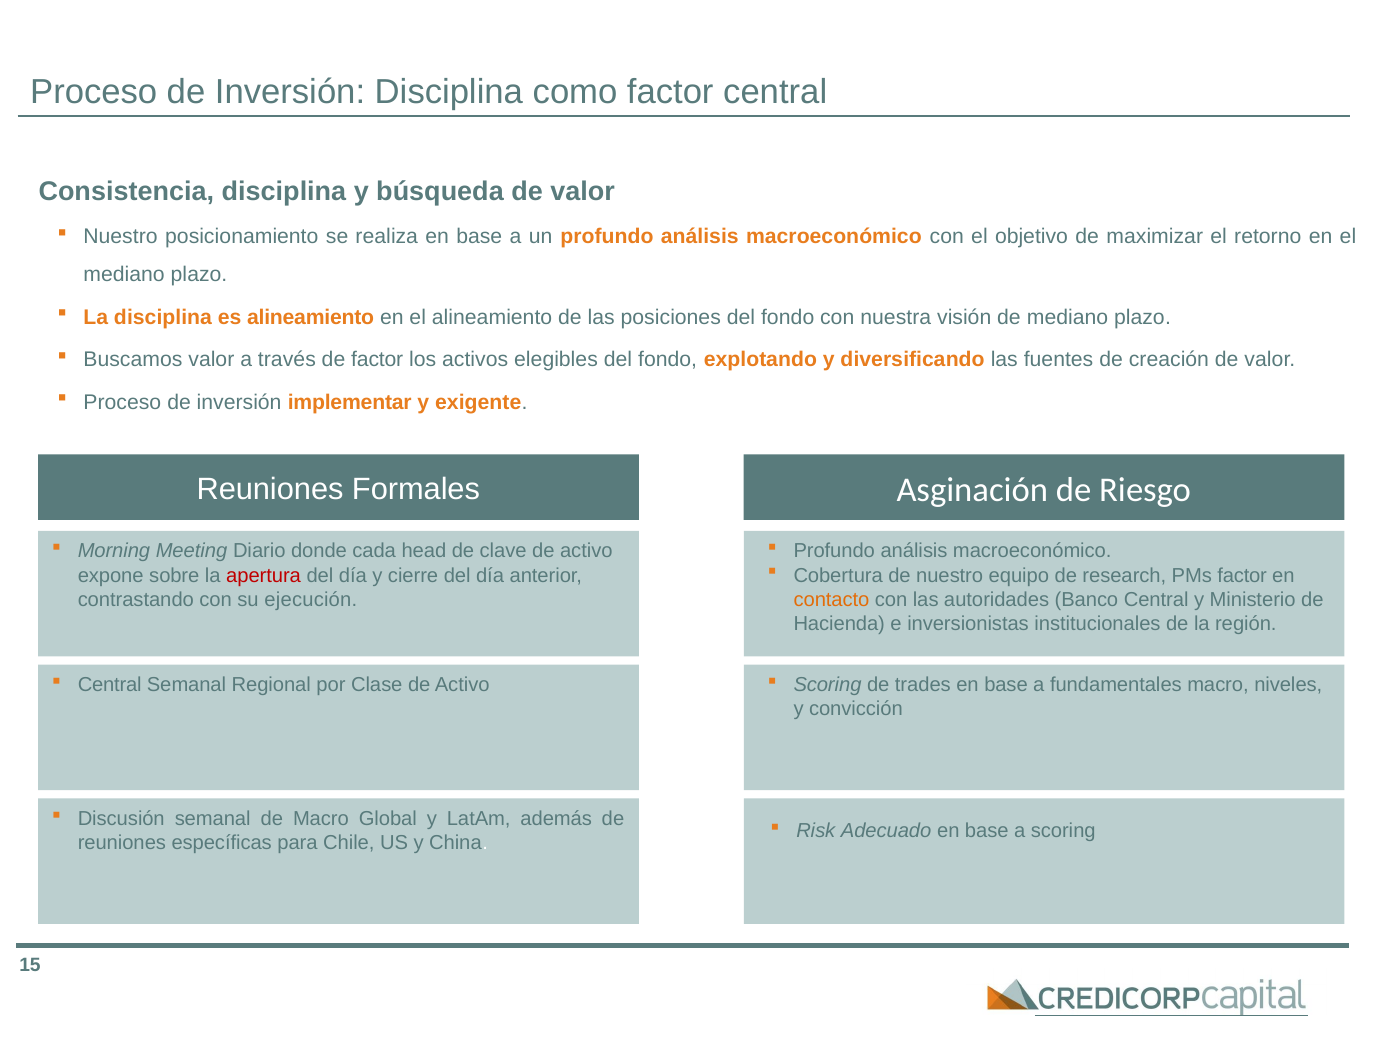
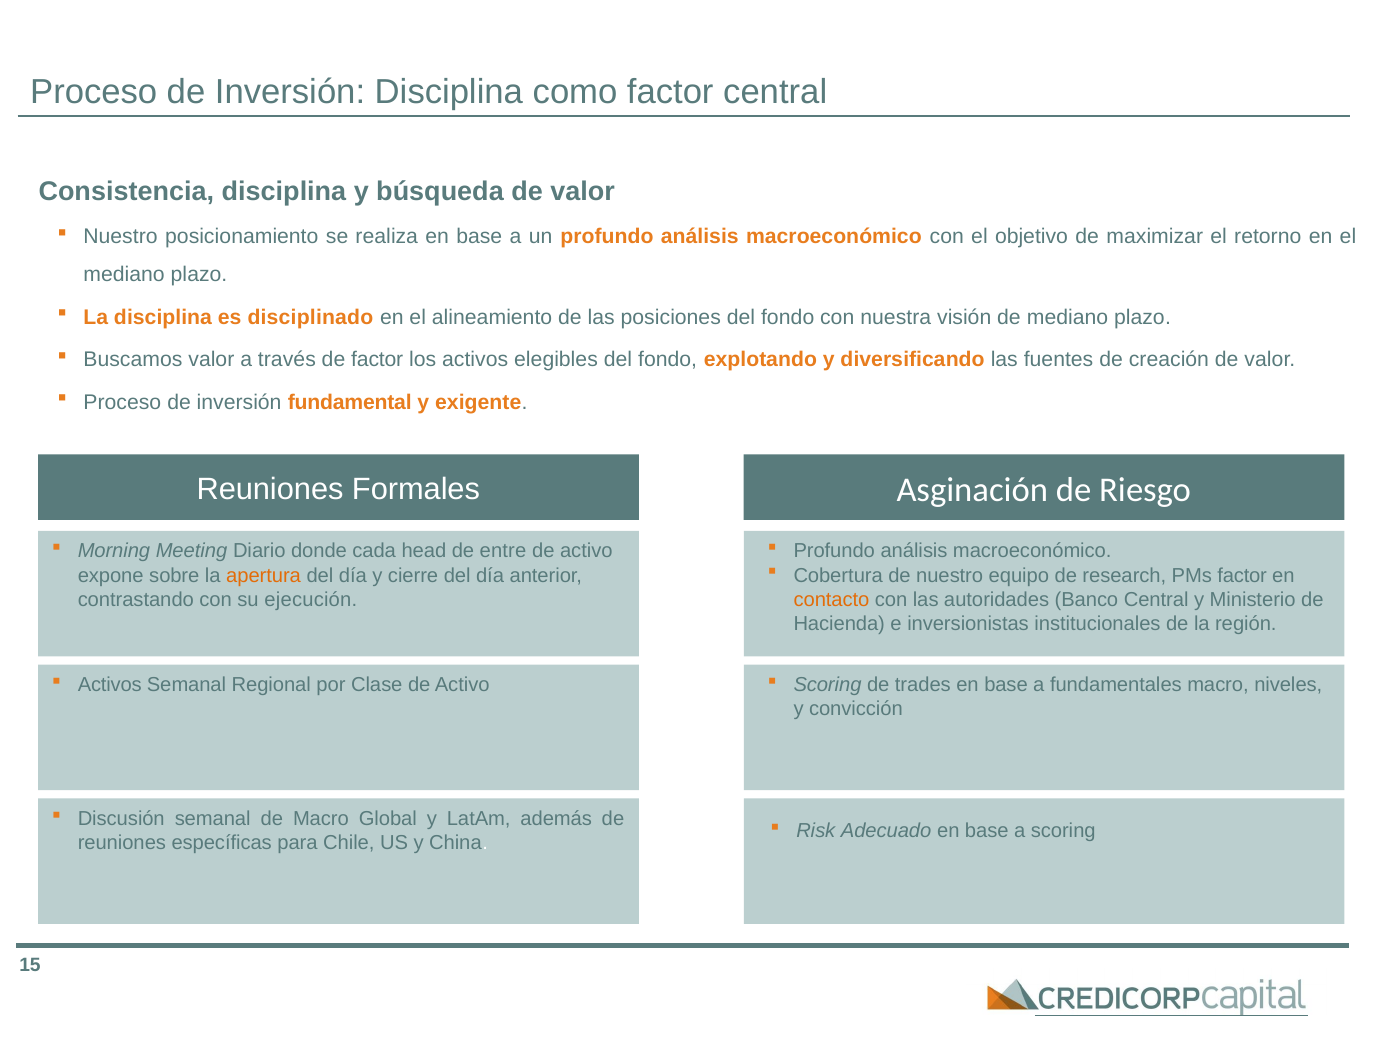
es alineamiento: alineamiento -> disciplinado (310, 317)
implementar: implementar -> fundamental (350, 402)
clave: clave -> entre (503, 551)
apertura colour: red -> orange (264, 576)
Central: Central -> Activos (110, 685)
